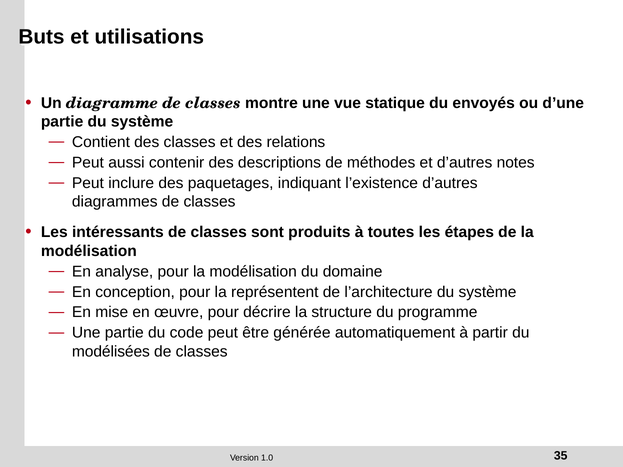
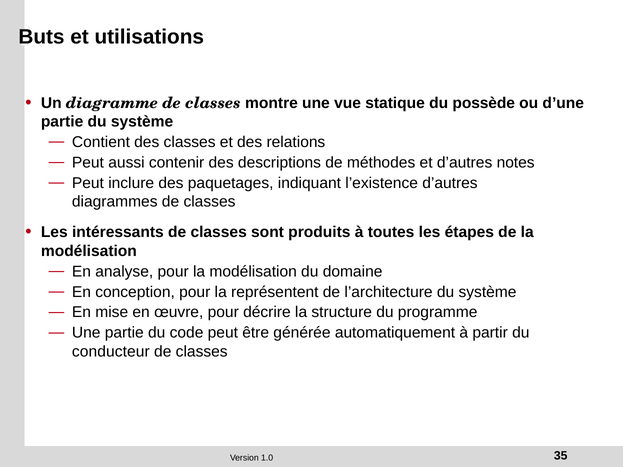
envoyés: envoyés -> possède (484, 103)
modélisées: modélisées -> conducteur (111, 352)
